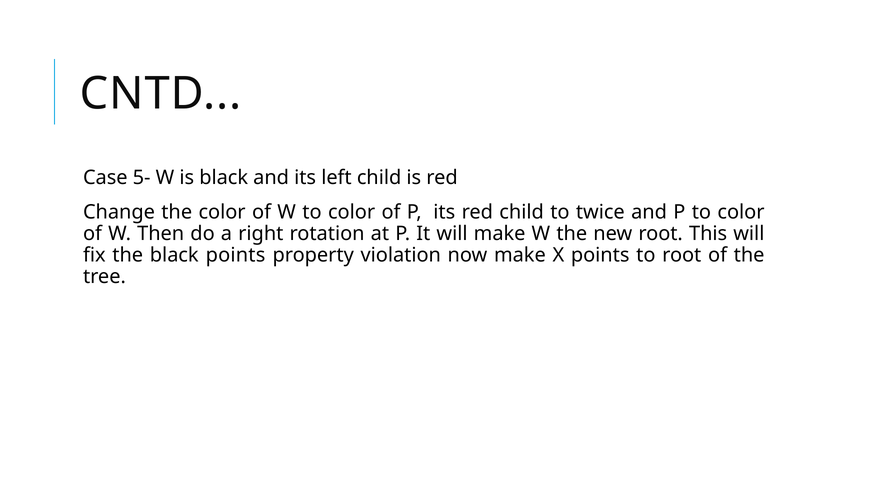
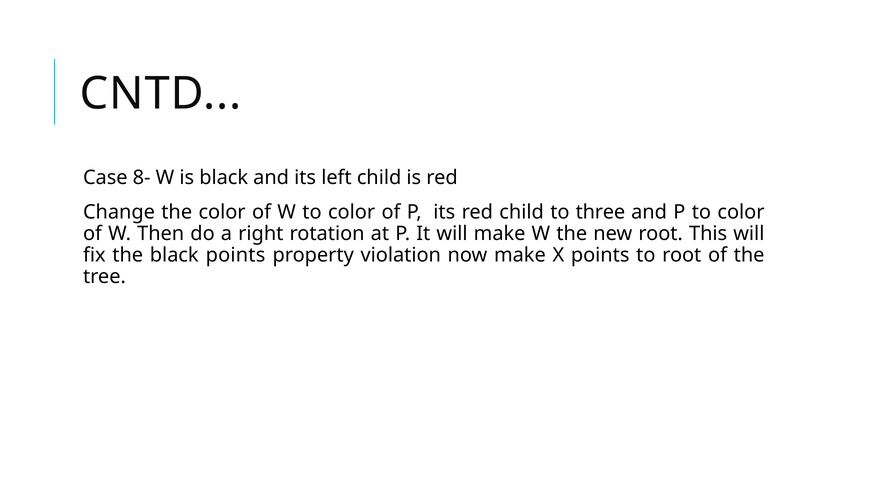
5-: 5- -> 8- (142, 177)
twice: twice -> three (600, 212)
